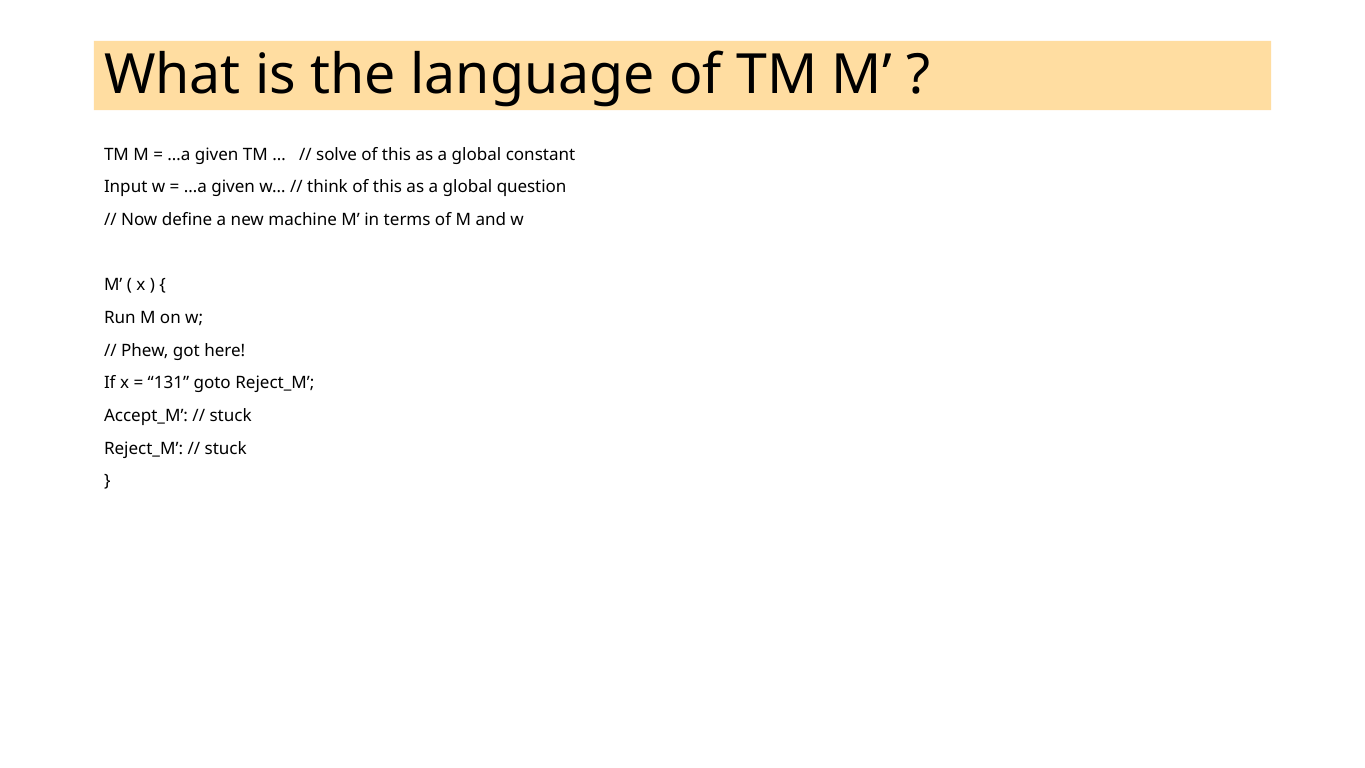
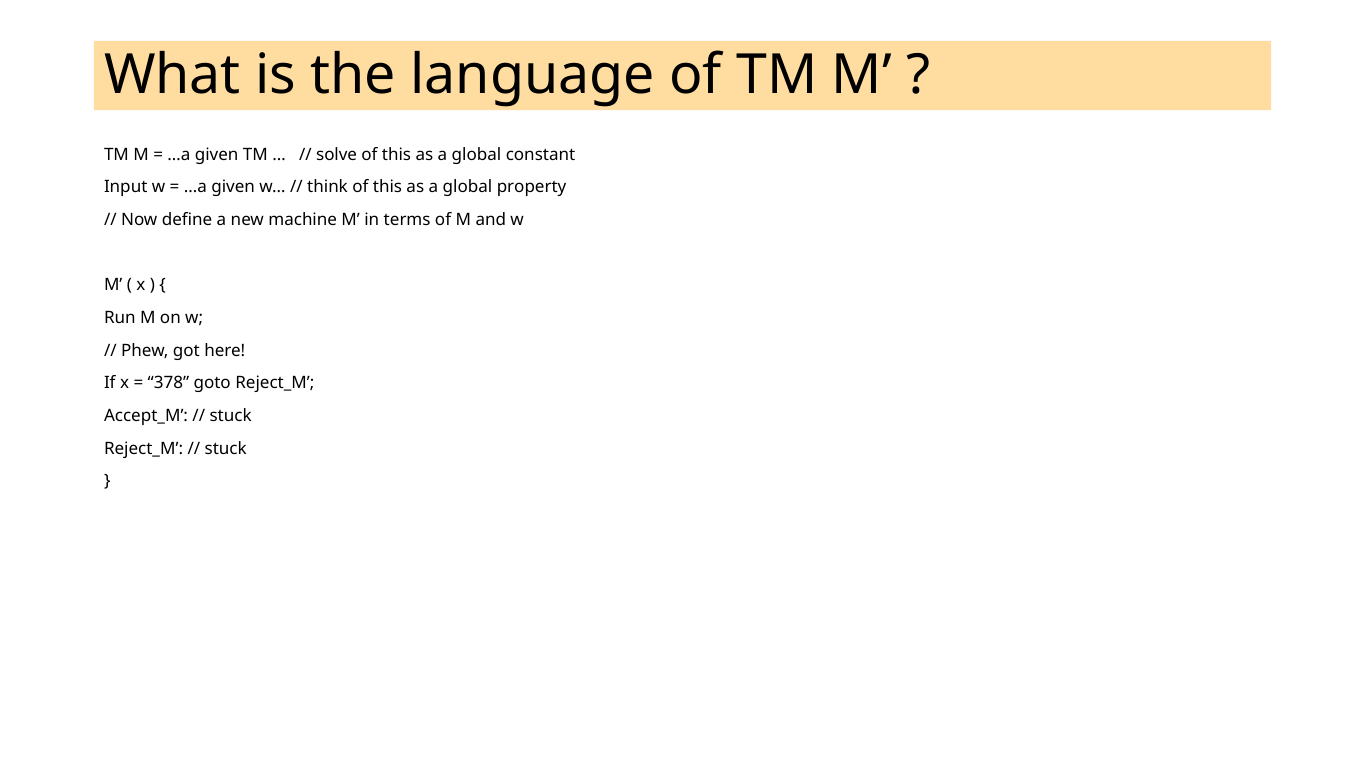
question: question -> property (532, 187)
131: 131 -> 378 (168, 383)
